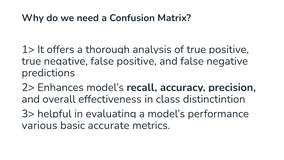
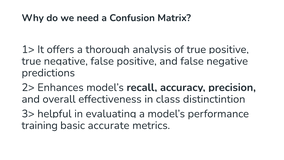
various: various -> training (40, 125)
